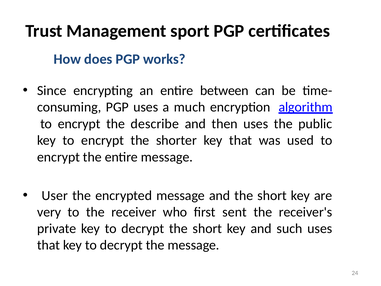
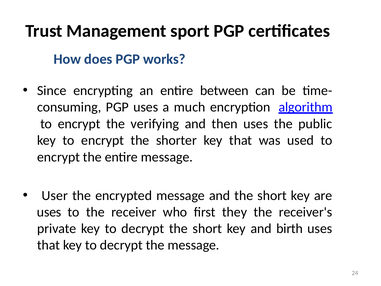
describe: describe -> verifying (155, 124)
very: very -> uses (49, 212)
sent: sent -> they (235, 212)
such: such -> birth (290, 228)
